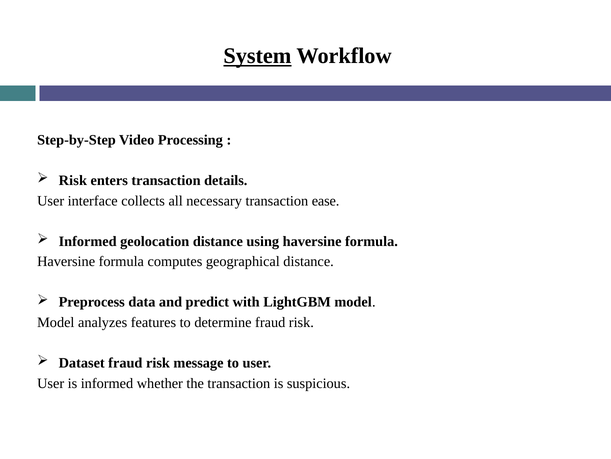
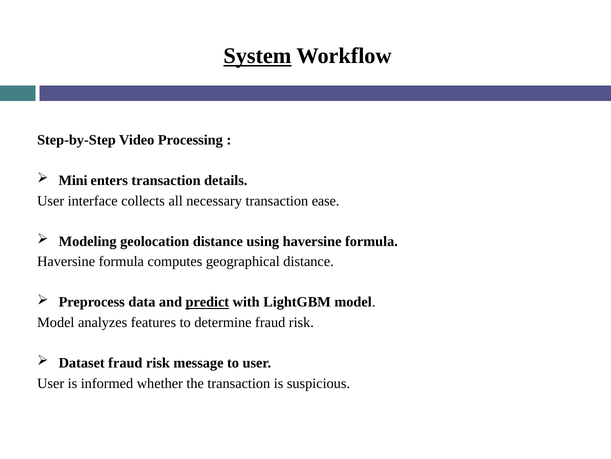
Risk: Risk -> Mini (73, 180)
Informed: Informed -> Modeling (88, 241)
predict underline: none -> present (207, 302)
